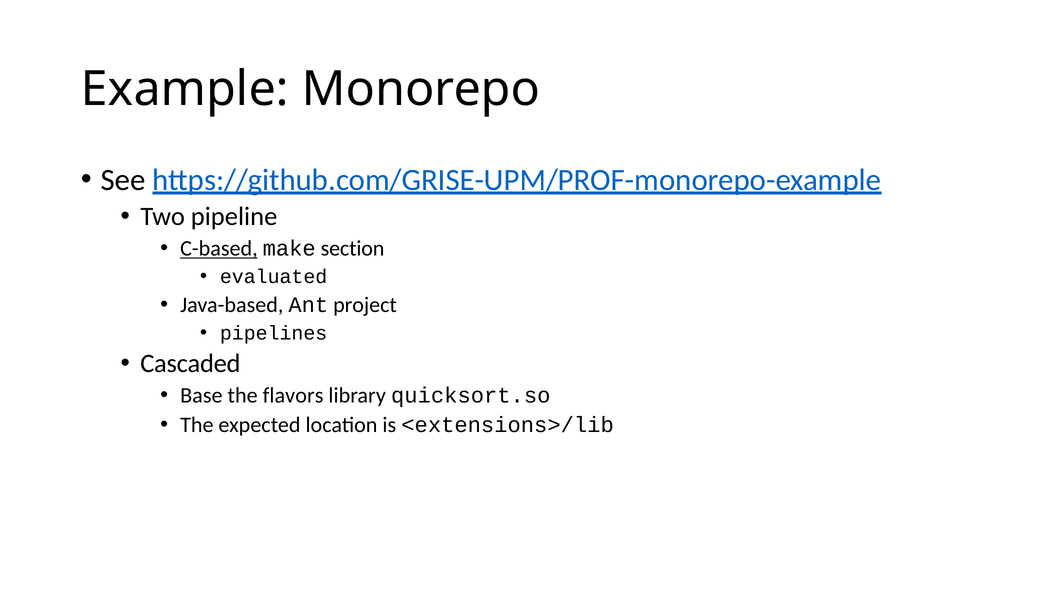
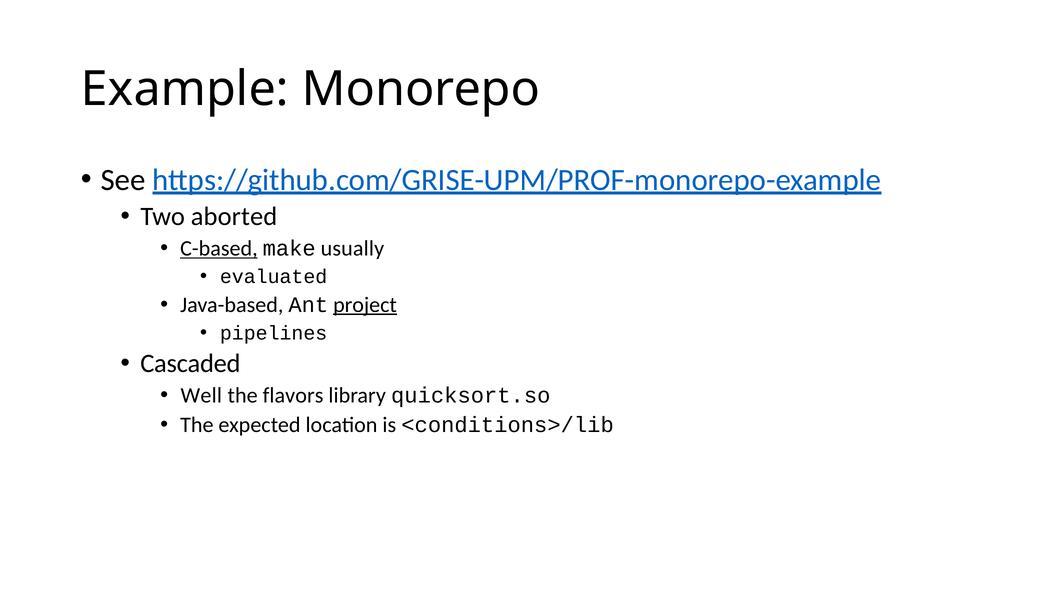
pipeline: pipeline -> aborted (234, 216)
section: section -> usually (352, 248)
project underline: none -> present (365, 304)
Base: Base -> Well (201, 395)
<extensions>/lib: <extensions>/lib -> <conditions>/lib (508, 424)
